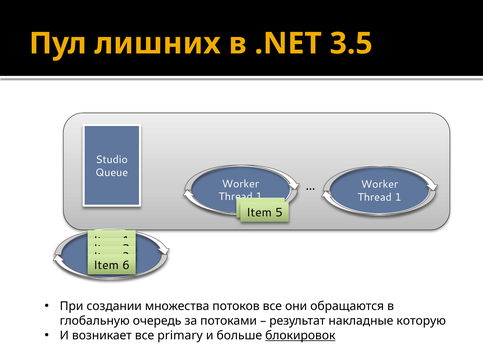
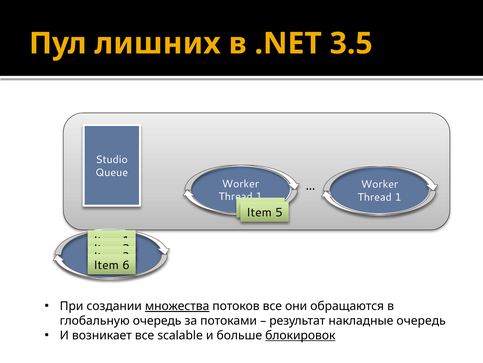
множества underline: none -> present (177, 306)
накладные которую: которую -> очередь (421, 320)
primary: primary -> scalable (180, 335)
